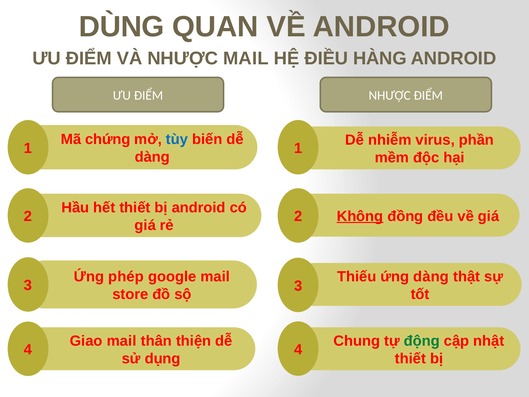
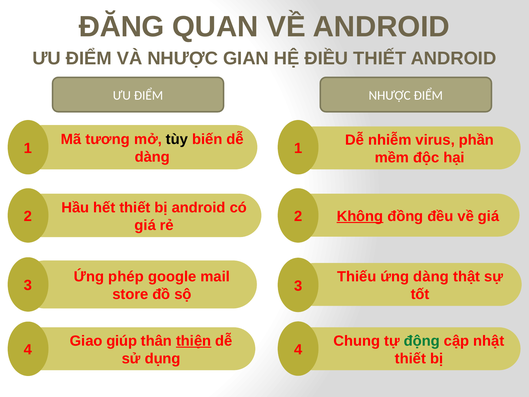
DÙNG: DÙNG -> ĐĂNG (122, 27)
NHƯỢC MAIL: MAIL -> GIAN (246, 58)
ĐIỀU HÀNG: HÀNG -> THIẾT (380, 58)
chứng: chứng -> tương (108, 139)
tùy colour: blue -> black (177, 139)
Giao mail: mail -> giúp (122, 341)
thiện underline: none -> present (194, 341)
